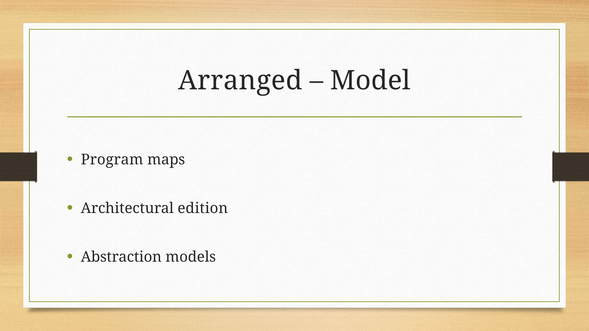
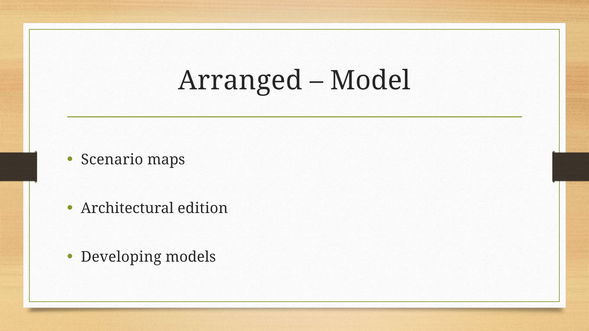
Program: Program -> Scenario (112, 160)
Abstraction: Abstraction -> Developing (121, 257)
